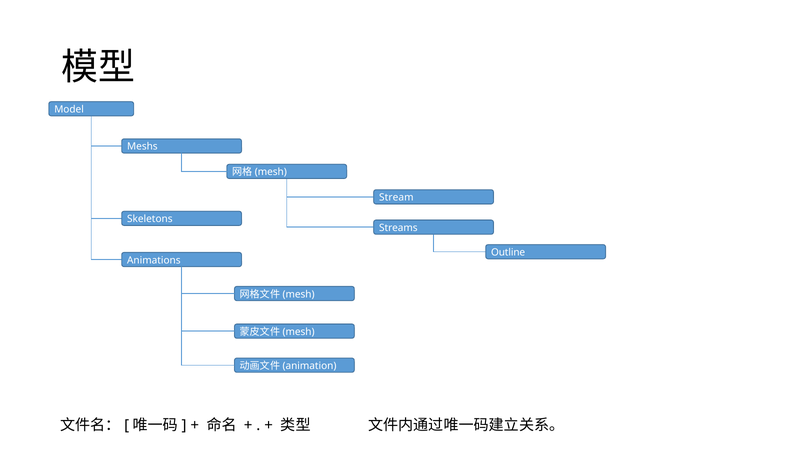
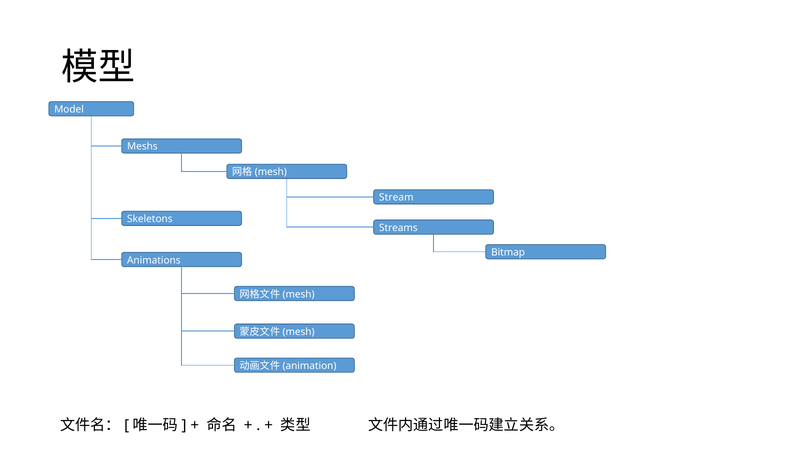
Outline: Outline -> Bitmap (508, 252)
